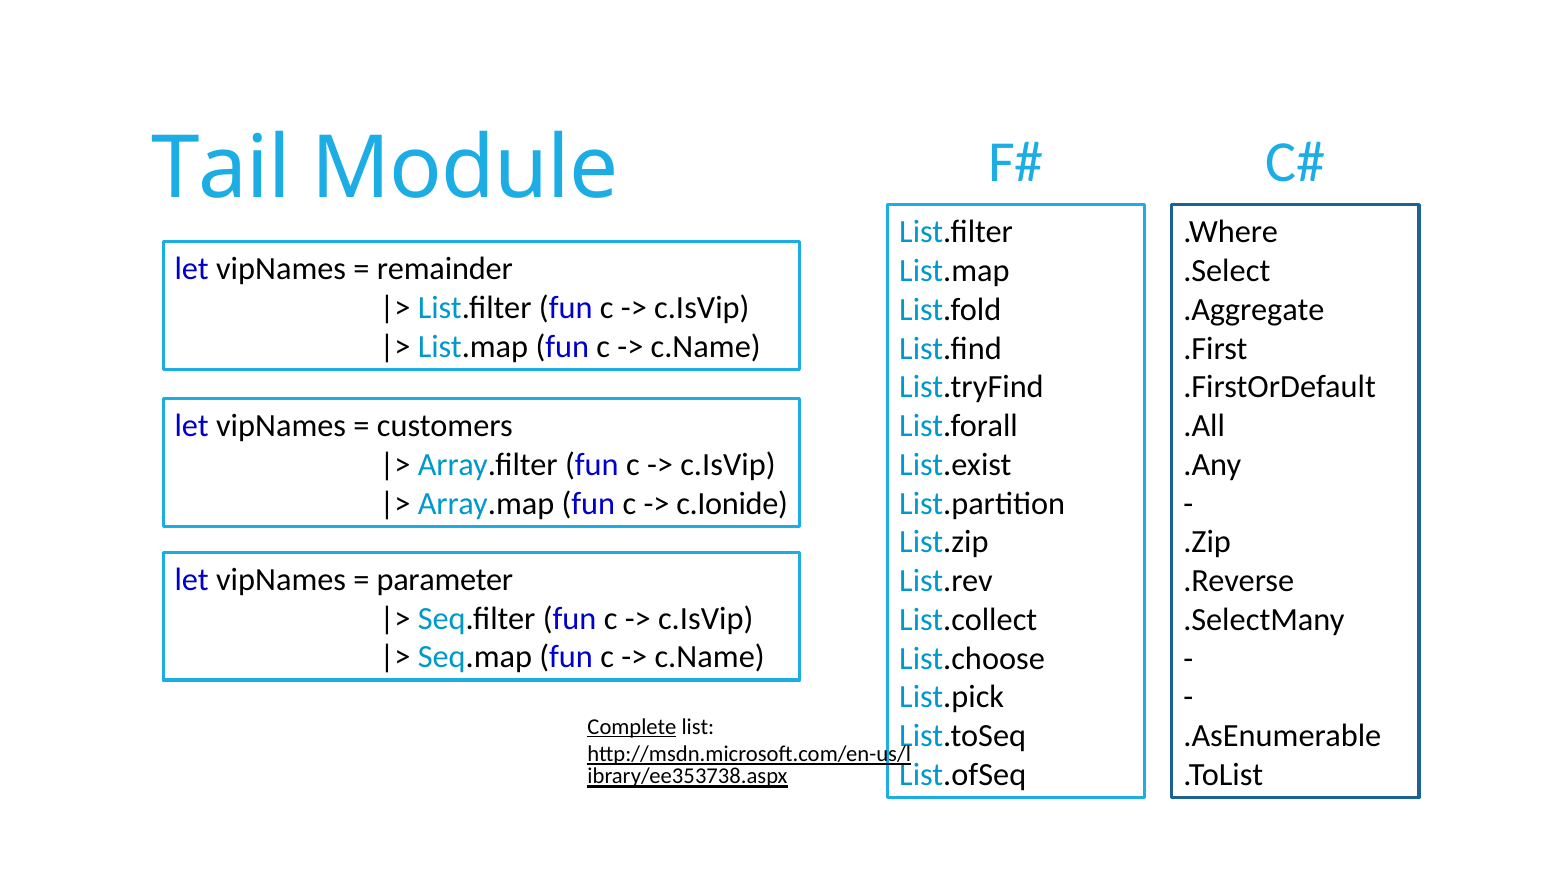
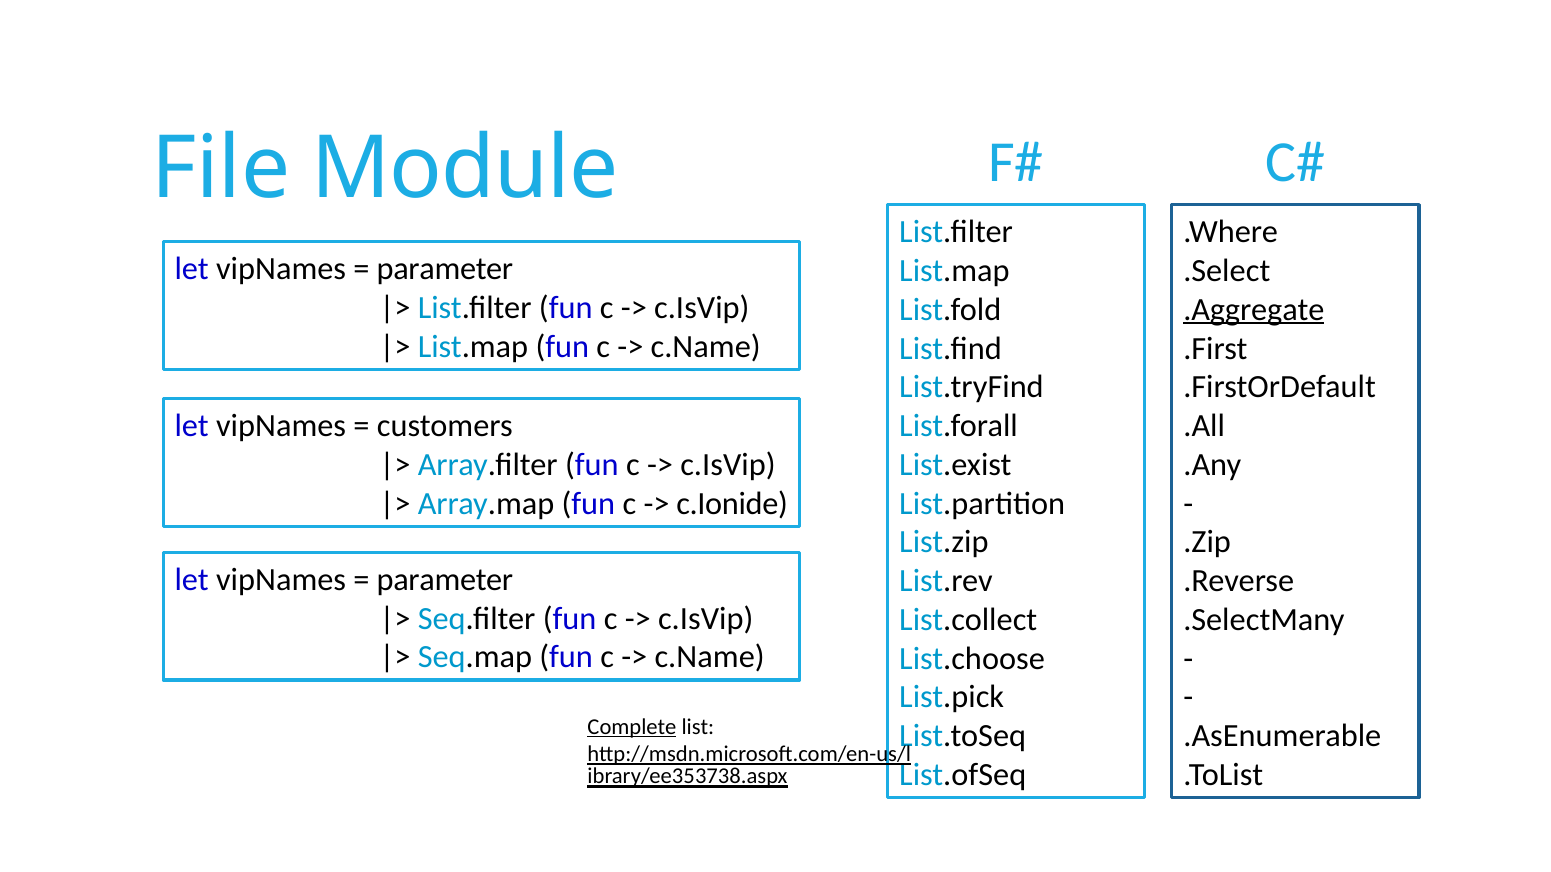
Tail: Tail -> File (221, 169)
remainder: remainder -> parameter (445, 269)
.Aggregate underline: none -> present (1254, 310)
